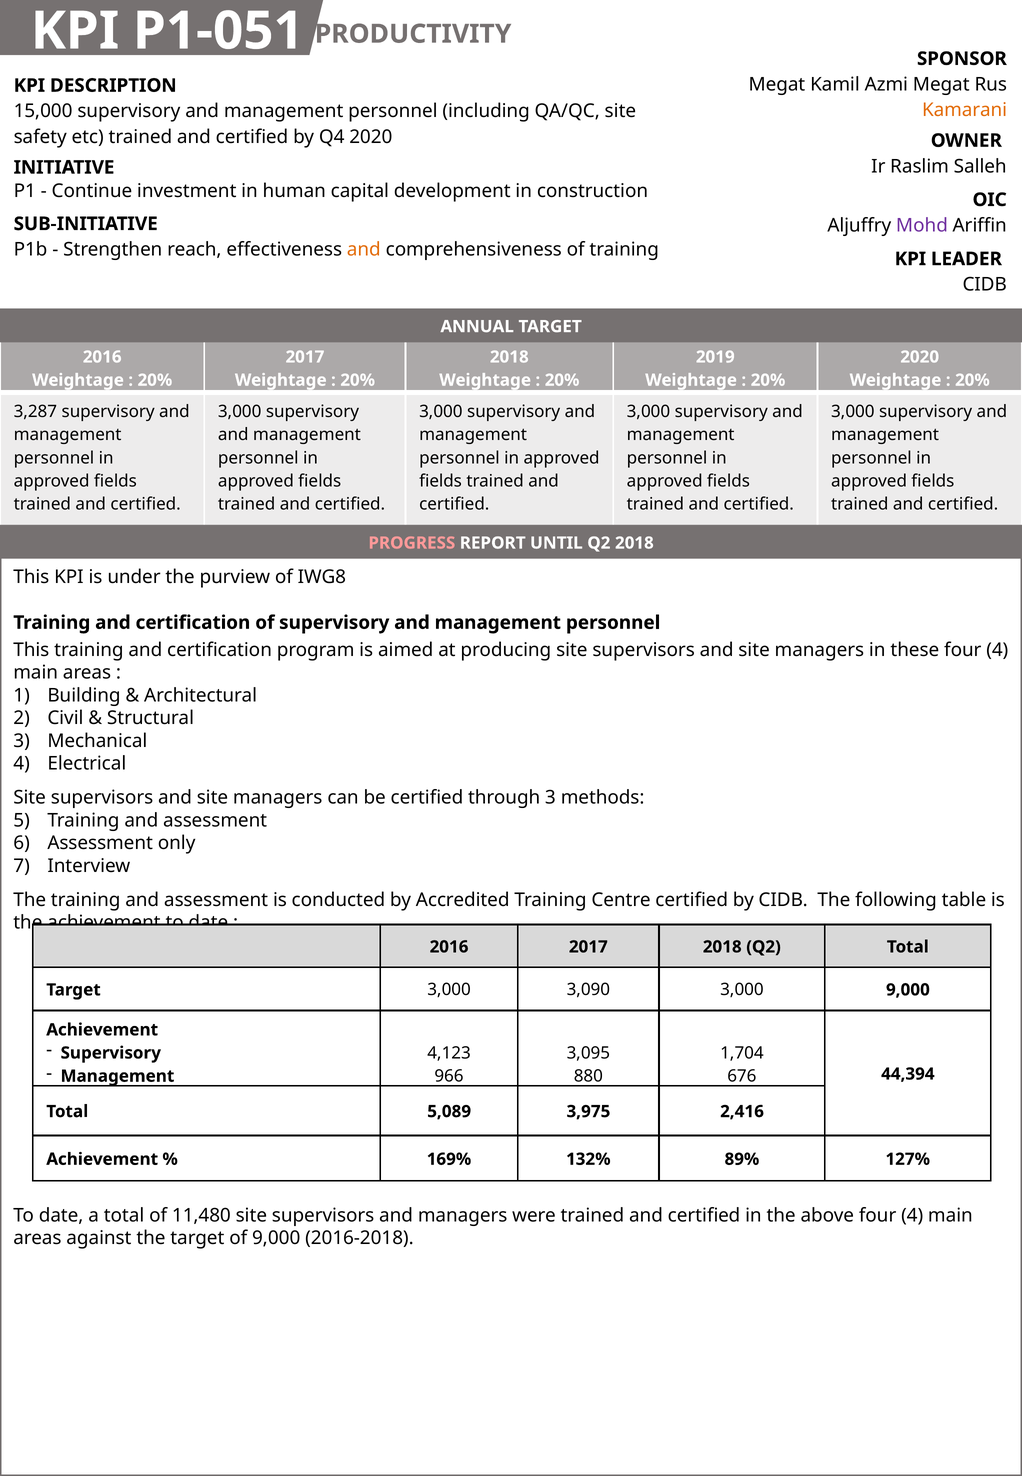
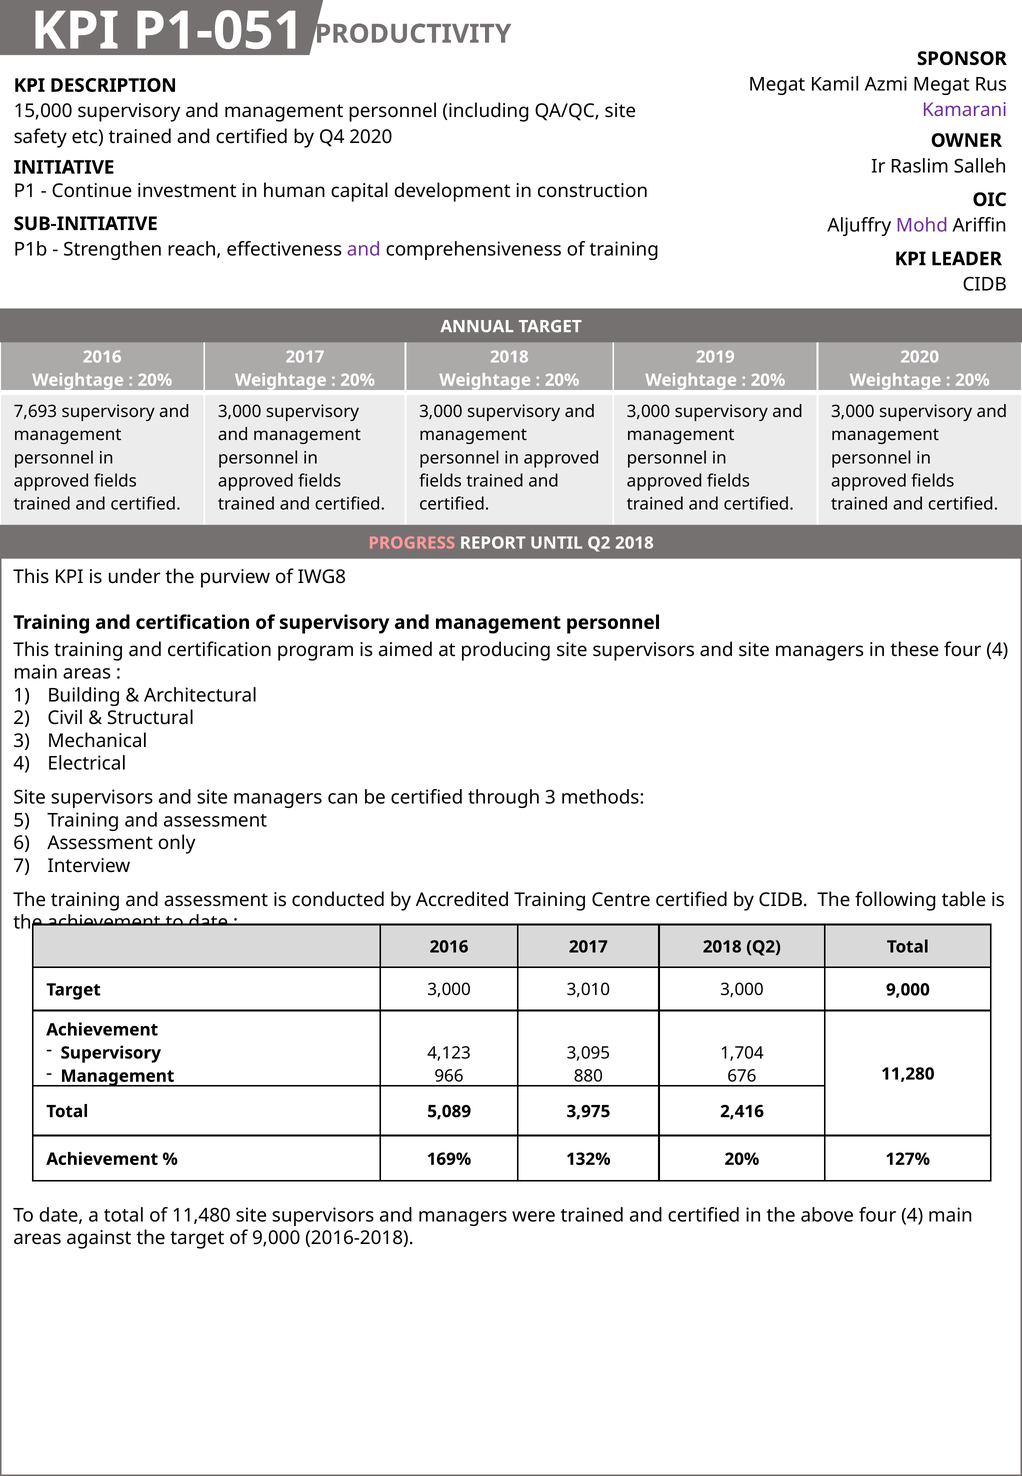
Kamarani colour: orange -> purple (965, 110)
and colour: orange -> purple (364, 250)
3,287: 3,287 -> 7,693 (35, 412)
3,090: 3,090 -> 3,010 (588, 990)
44,394: 44,394 -> 11,280 (908, 1074)
132% 89%: 89% -> 20% (742, 1159)
